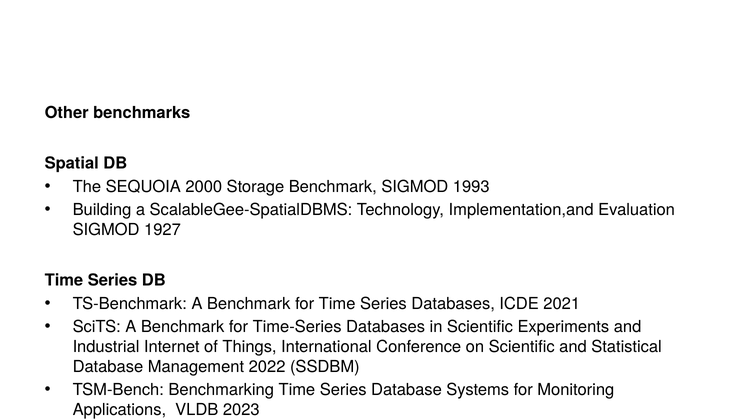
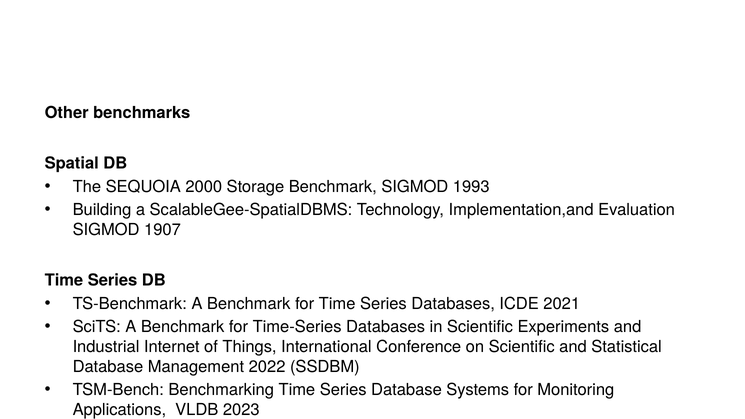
1927: 1927 -> 1907 (162, 230)
